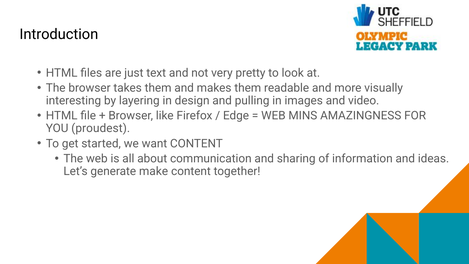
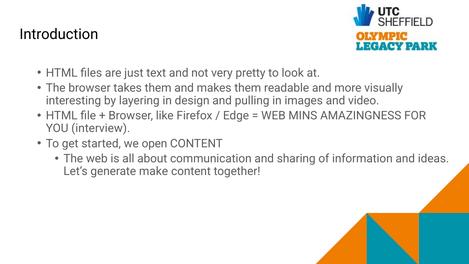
proudest: proudest -> interview (101, 128)
want: want -> open (154, 143)
